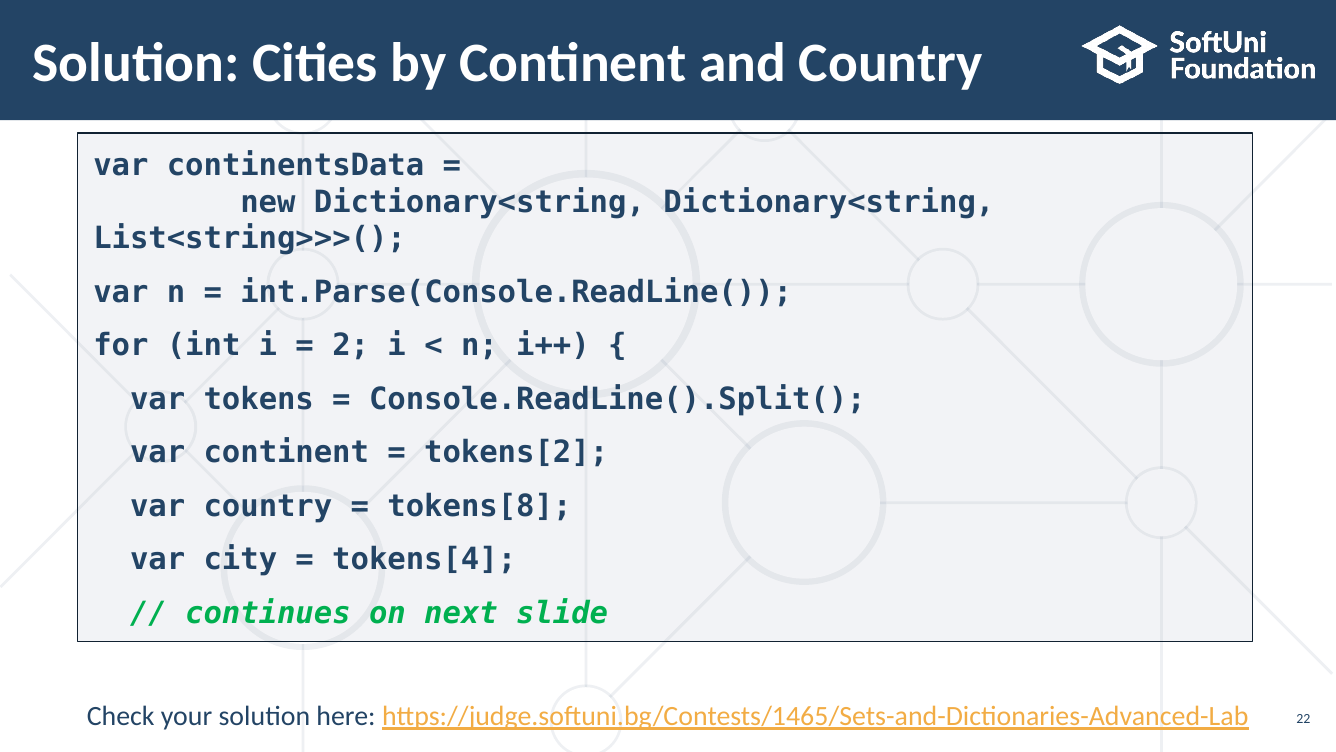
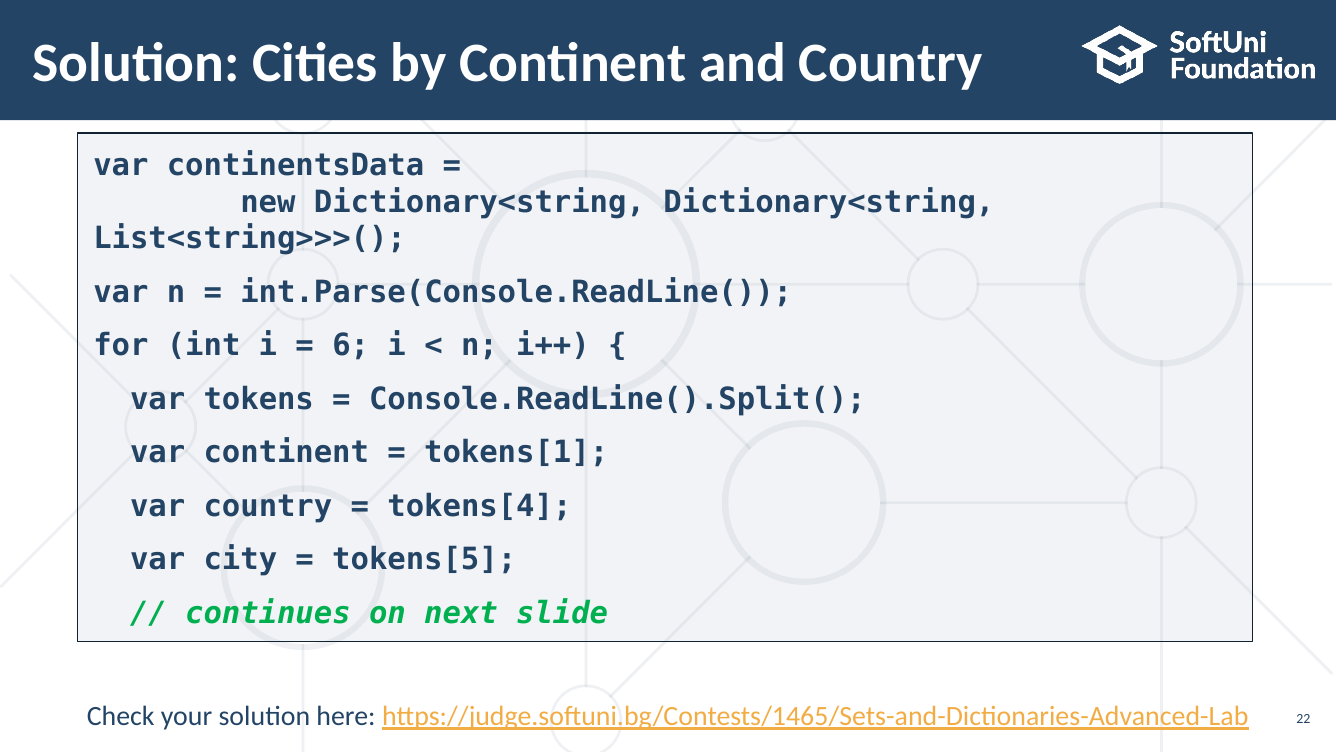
2: 2 -> 6 (351, 346)
tokens[2: tokens[2 -> tokens[1 (516, 453)
tokens[8: tokens[8 -> tokens[4 (479, 506)
tokens[4: tokens[4 -> tokens[5 (424, 560)
